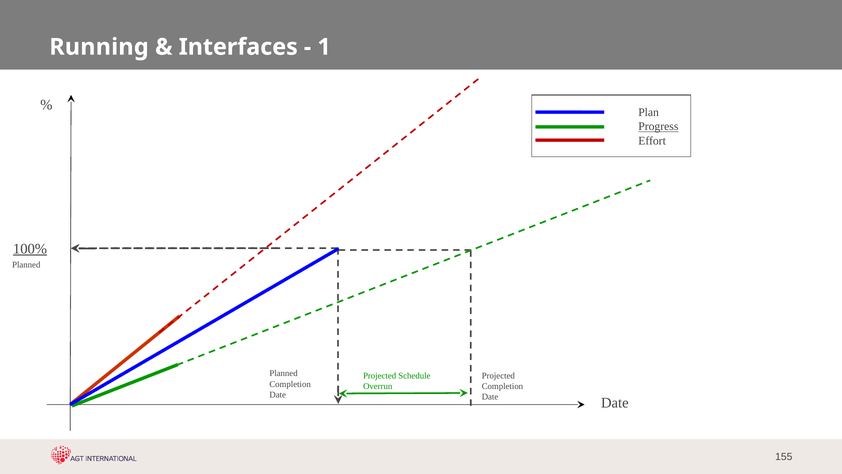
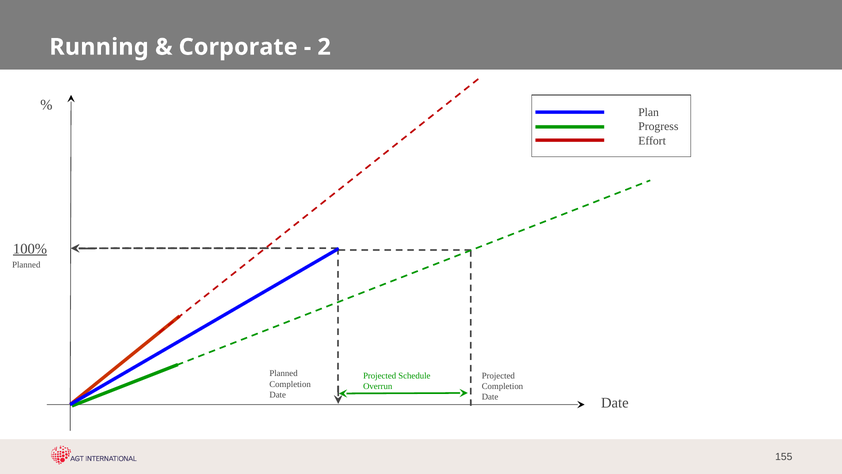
Interfaces: Interfaces -> Corporate (238, 47)
1: 1 -> 2 (324, 47)
Progress underline: present -> none (658, 127)
